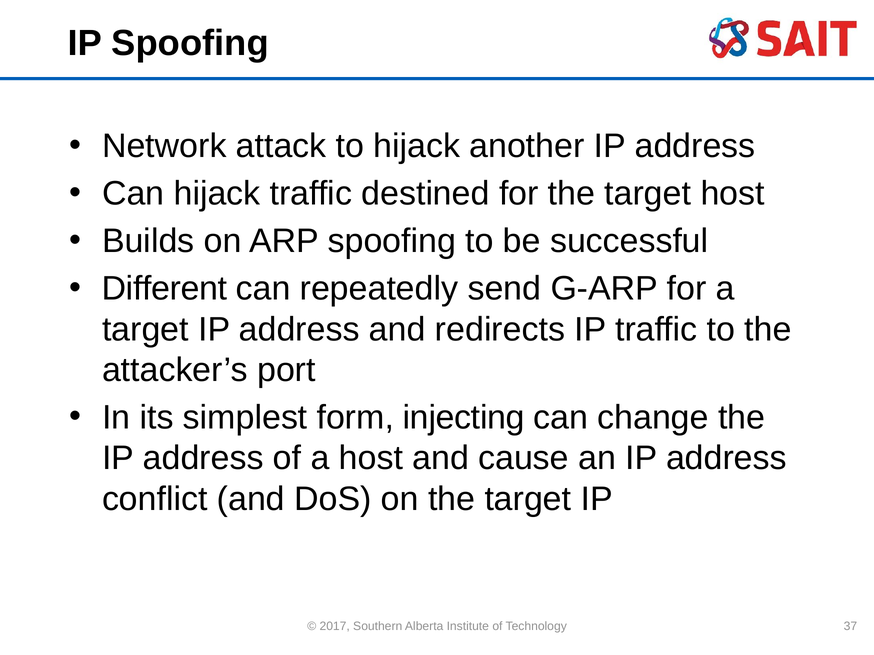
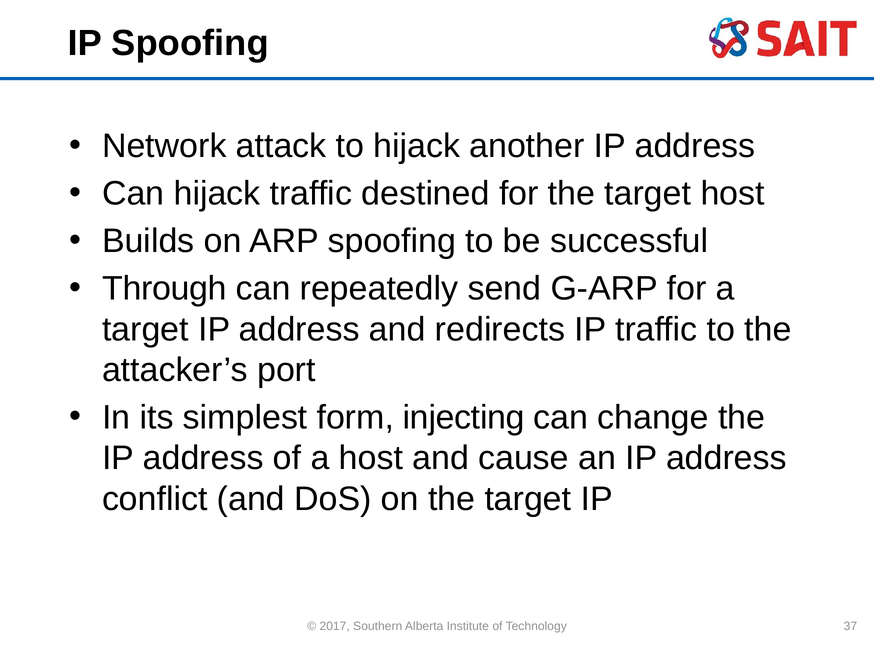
Different: Different -> Through (164, 289)
